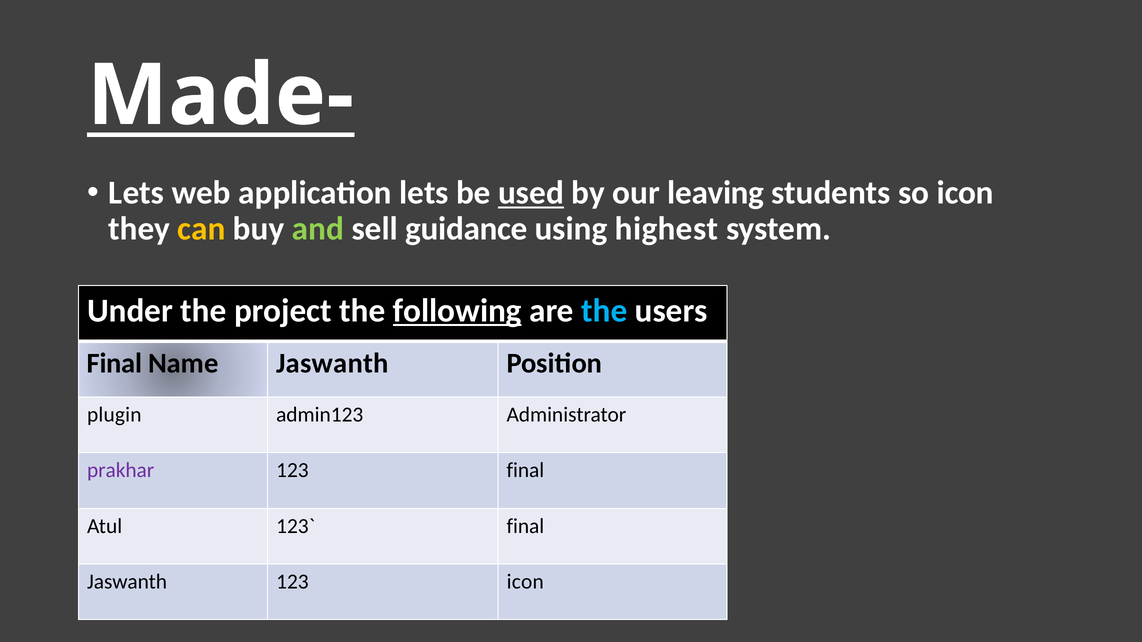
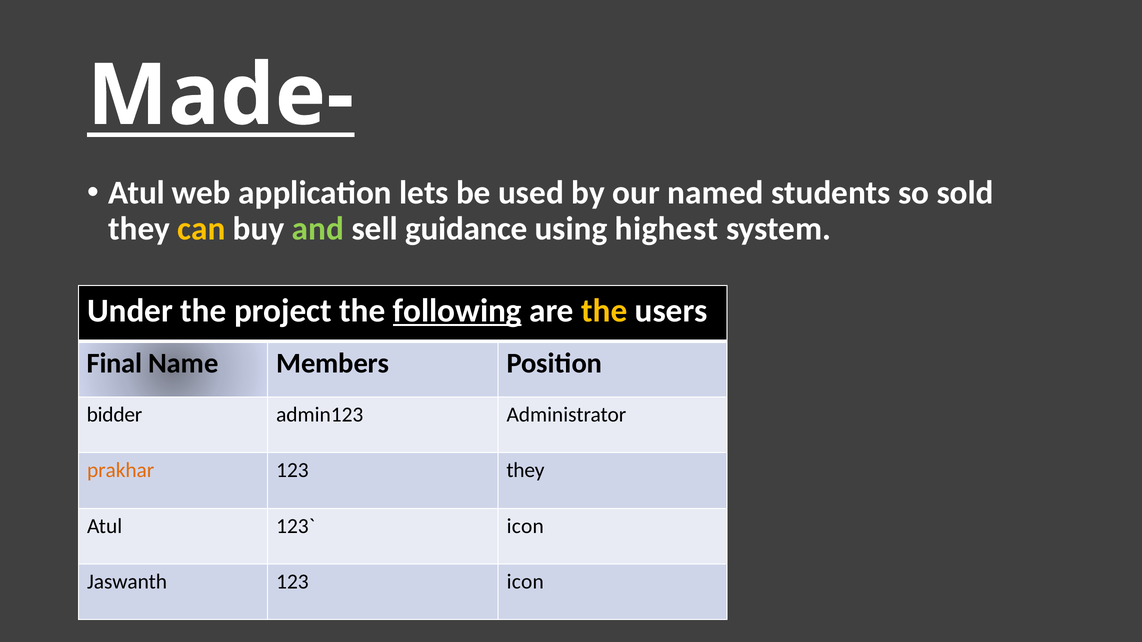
Lets: Lets -> Atul (136, 193)
used underline: present -> none (531, 193)
leaving: leaving -> named (716, 193)
so icon: icon -> sold (965, 193)
the colour: light blue -> yellow (604, 311)
Name Jaswanth: Jaswanth -> Members (333, 363)
plugin: plugin -> bidder (114, 415)
prakhar colour: purple -> orange (121, 471)
123 final: final -> they (525, 471)
final: final -> icon (525, 526)
